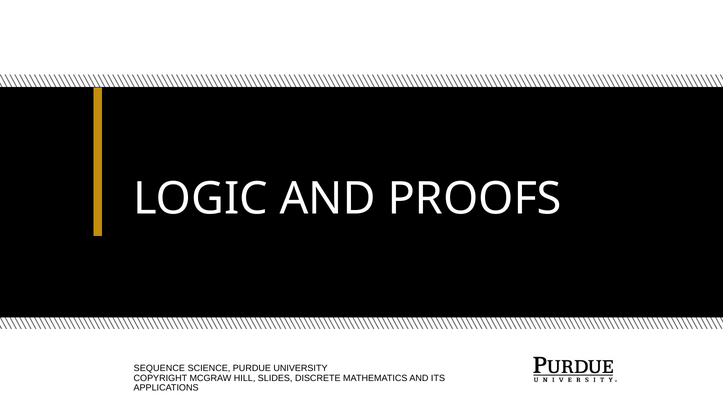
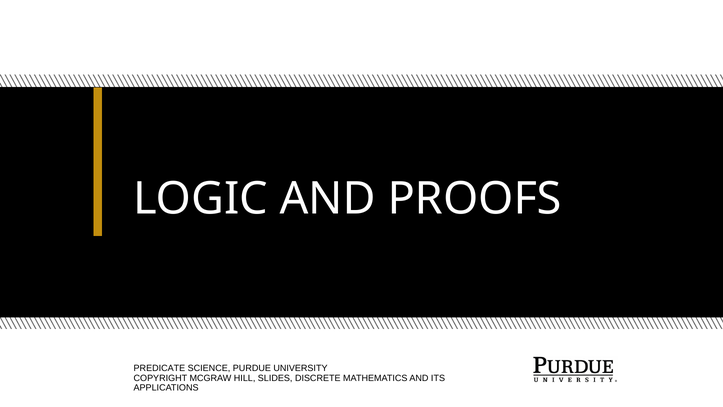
SEQUENCE: SEQUENCE -> PREDICATE (159, 368)
